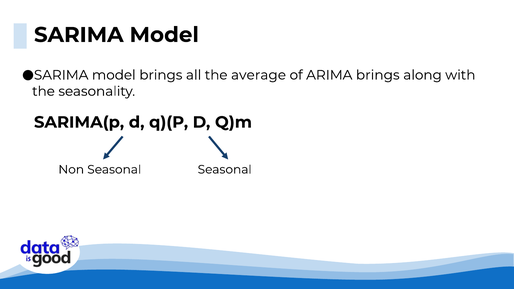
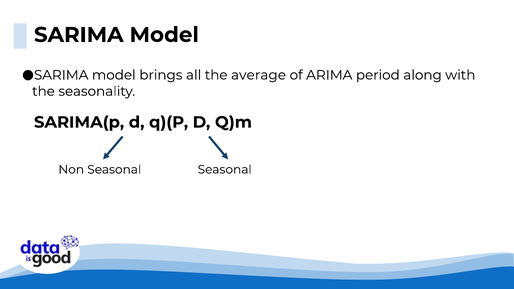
ARIMA brings: brings -> period (378, 75)
